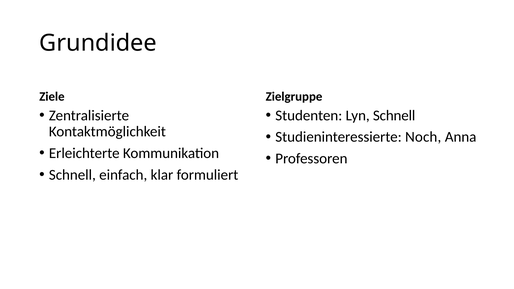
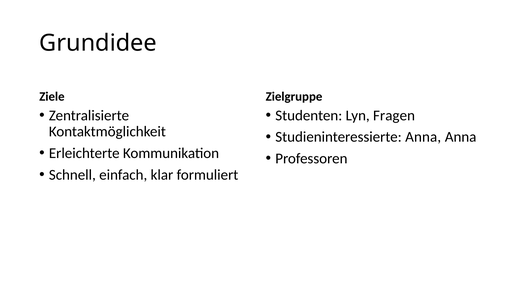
Lyn Schnell: Schnell -> Fragen (394, 116)
Studieninteressierte Noch: Noch -> Anna (423, 137)
